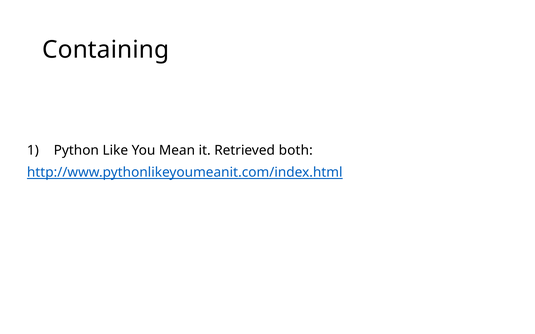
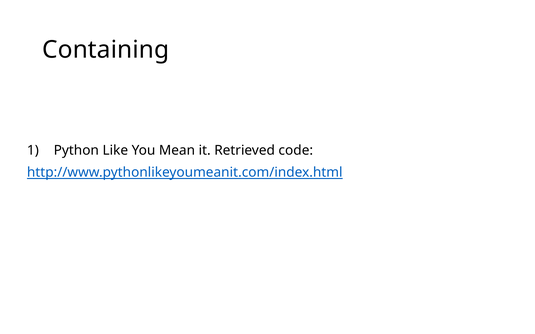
both: both -> code (296, 150)
